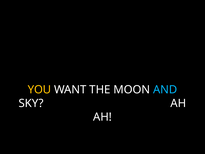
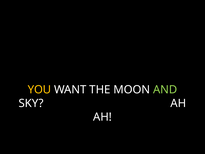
AND colour: light blue -> light green (165, 89)
